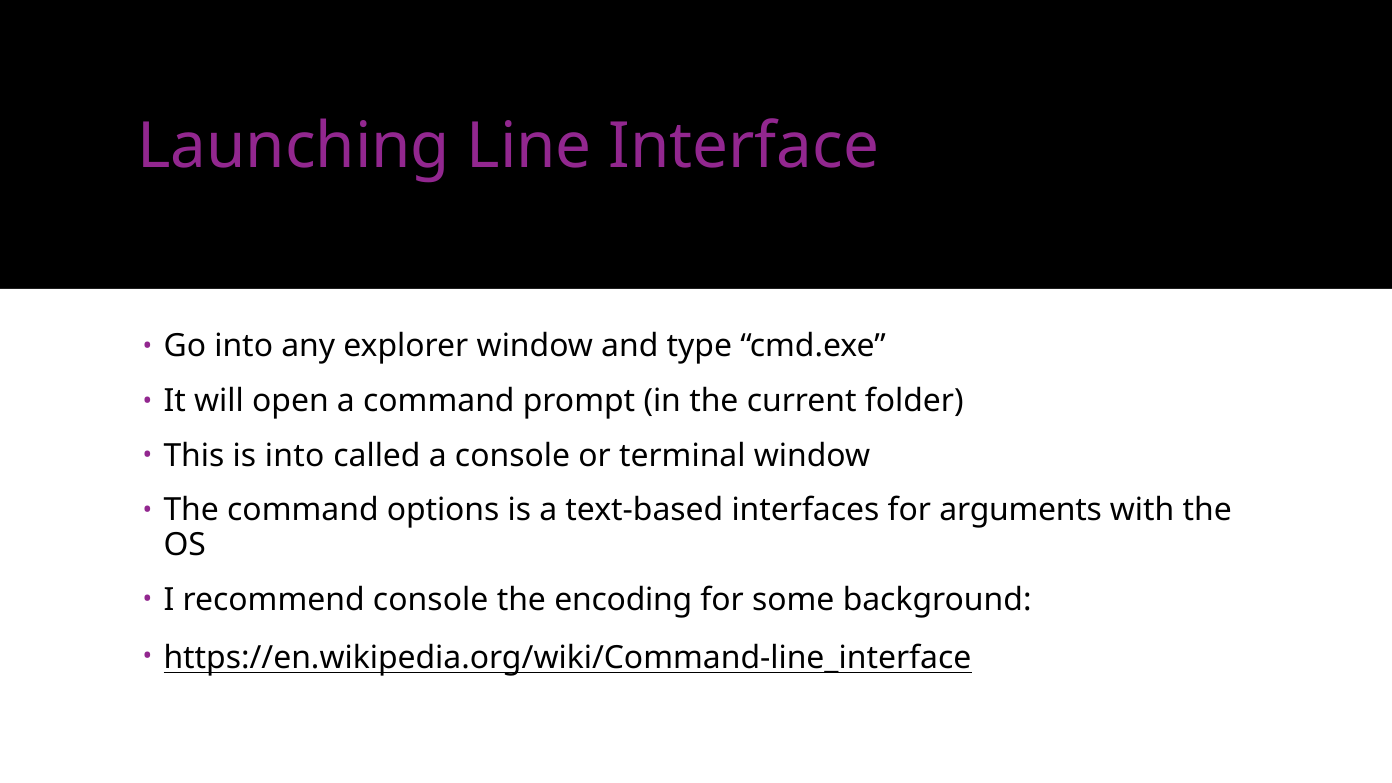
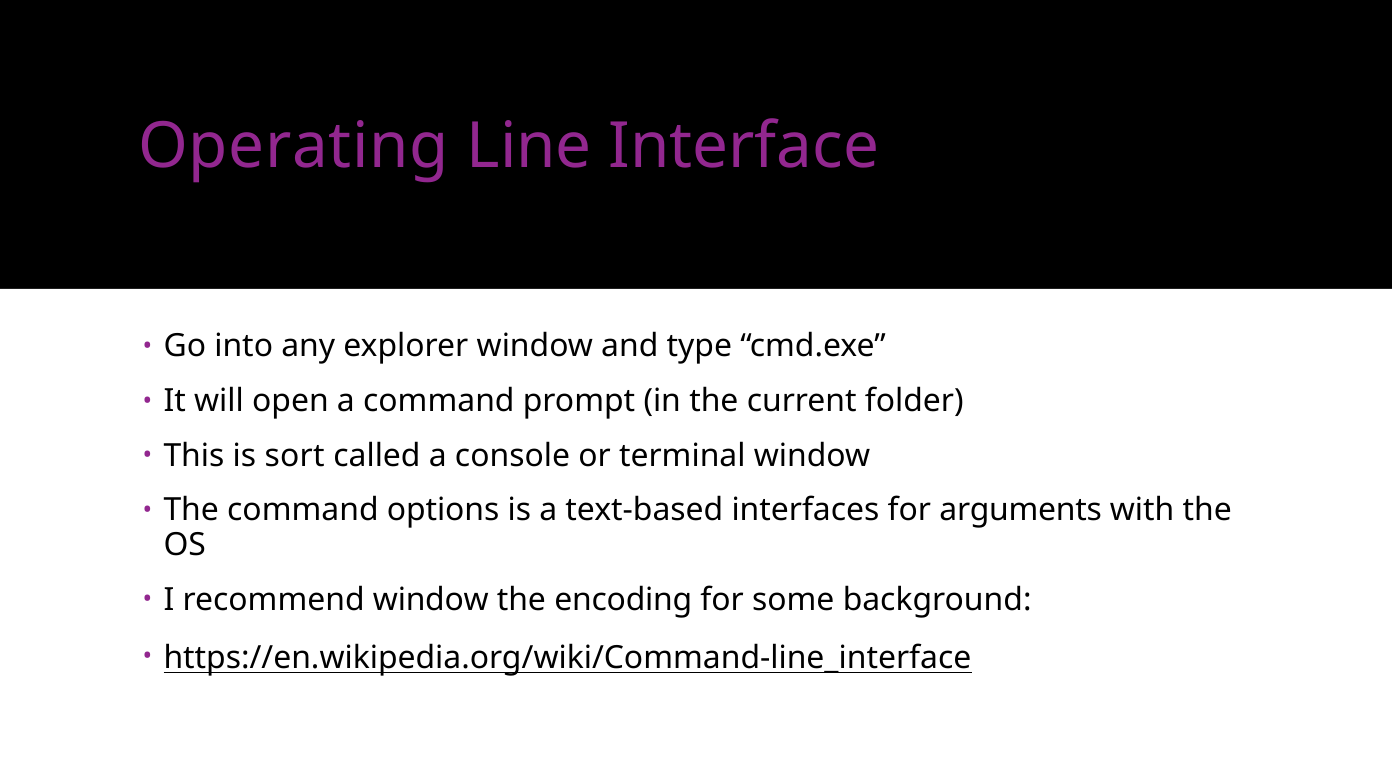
Launching: Launching -> Operating (293, 147)
is into: into -> sort (295, 456)
recommend console: console -> window (431, 600)
